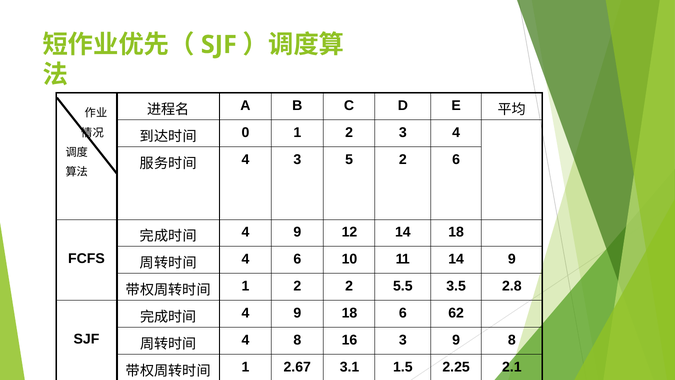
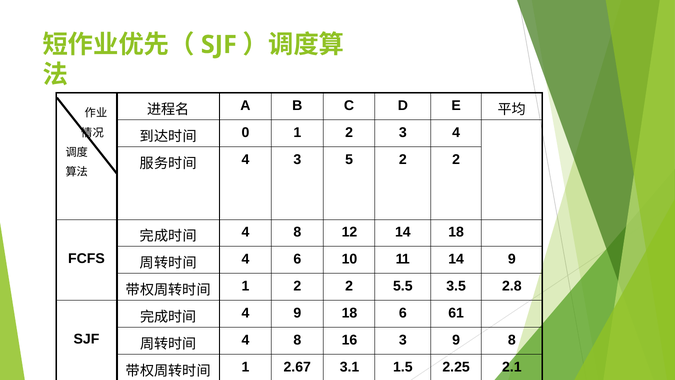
5 2 6: 6 -> 2 (456, 160)
9: 9 -> 8 (297, 232)
62: 62 -> 61 (456, 313)
